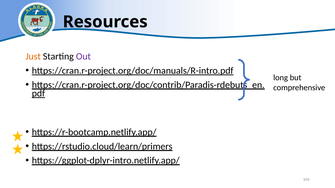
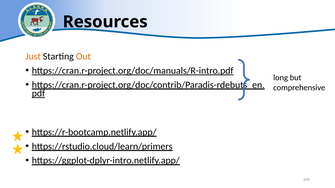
Out colour: purple -> orange (83, 57)
